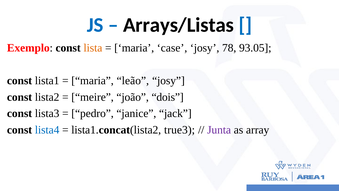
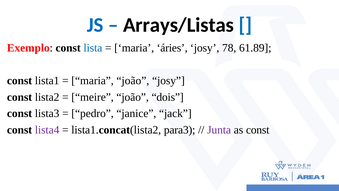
lista colour: orange -> blue (93, 48)
case: case -> áries (172, 48)
93.05: 93.05 -> 61.89 (255, 48)
maria leão: leão -> joão (133, 80)
lista4 colour: blue -> purple (47, 130)
true3: true3 -> para3 (180, 130)
as array: array -> const (258, 130)
